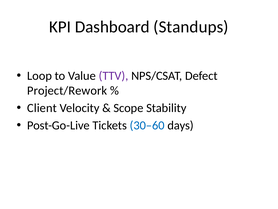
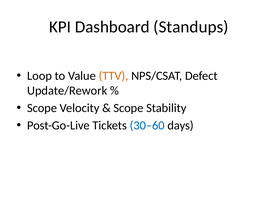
TTV colour: purple -> orange (114, 76)
Project/Rework: Project/Rework -> Update/Rework (67, 90)
Client: Client -> Scope (42, 108)
